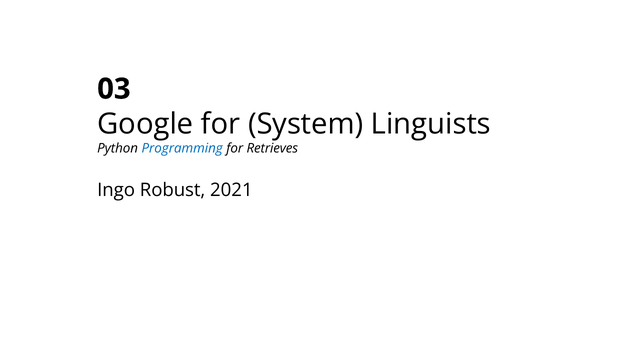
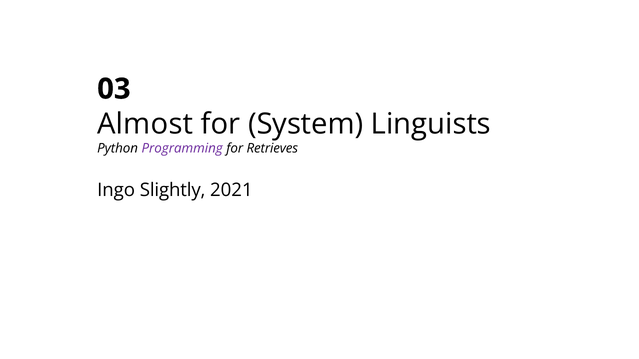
Google: Google -> Almost (145, 124)
Programming colour: blue -> purple (182, 149)
Robust: Robust -> Slightly (173, 191)
